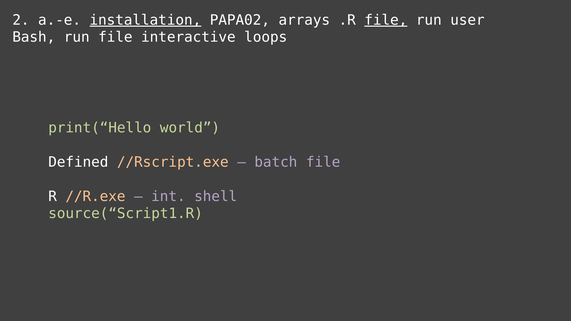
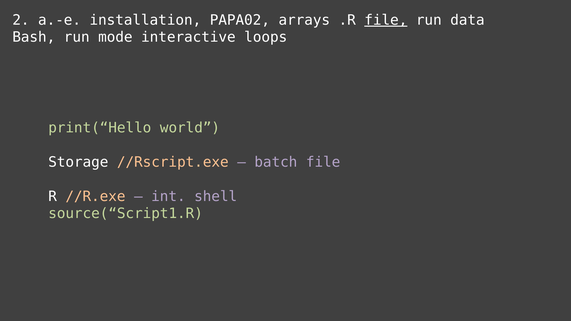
installation underline: present -> none (145, 20)
user: user -> data (467, 20)
run file: file -> mode (115, 37)
Defined: Defined -> Storage (78, 162)
